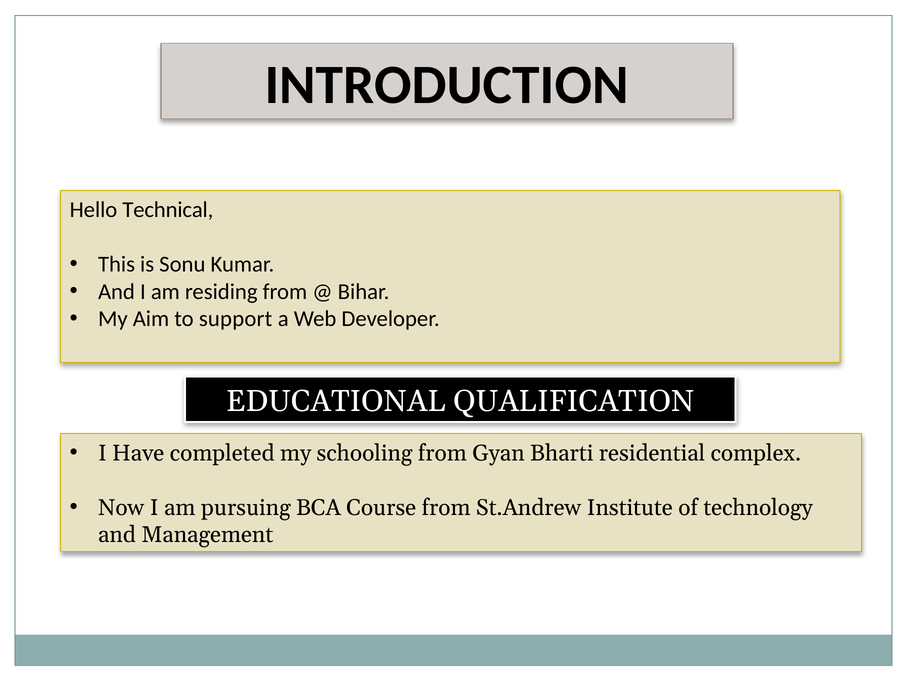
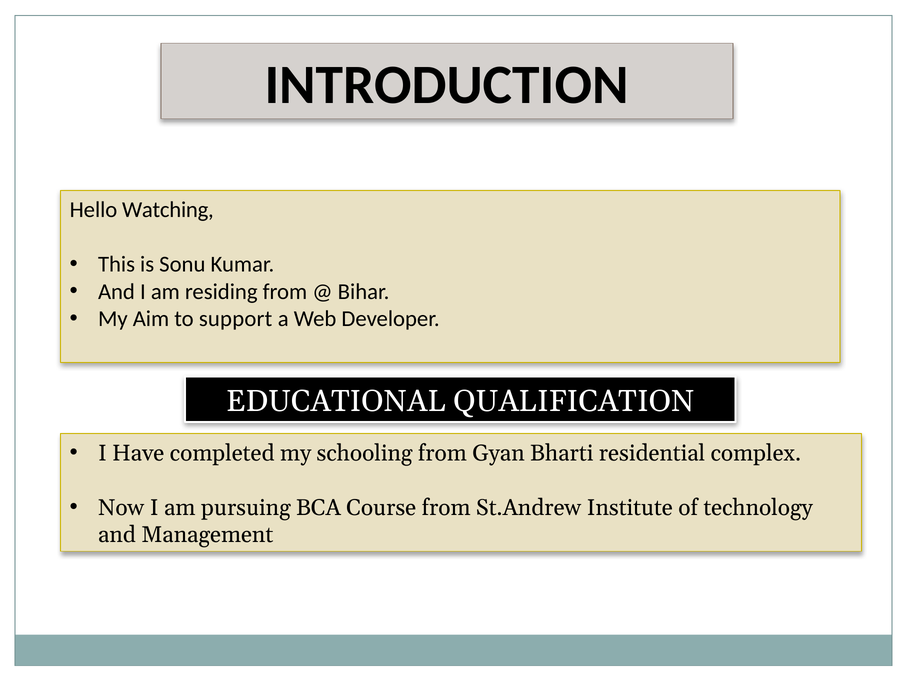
Technical: Technical -> Watching (168, 210)
